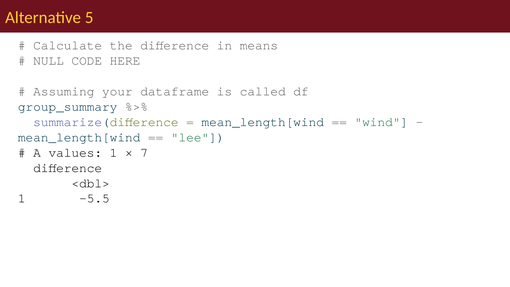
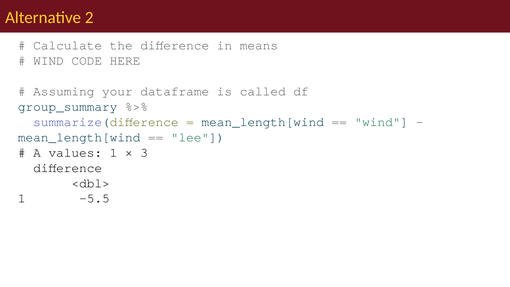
5: 5 -> 2 (89, 17)
NULL: NULL -> WIND (49, 61)
7: 7 -> 3 (144, 152)
